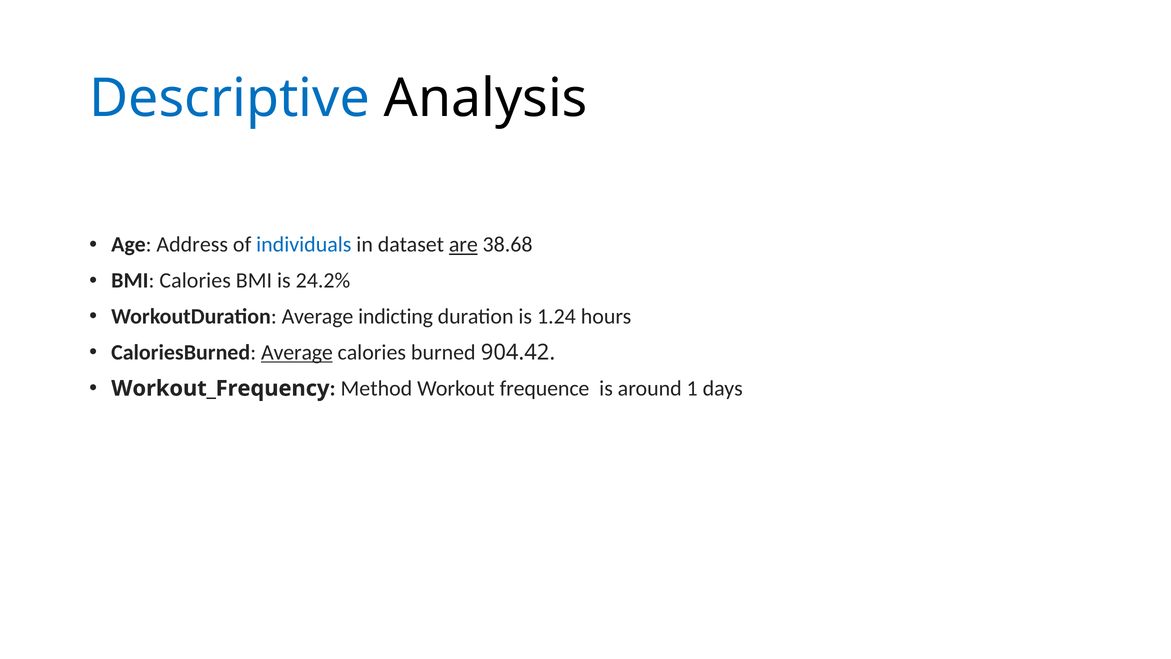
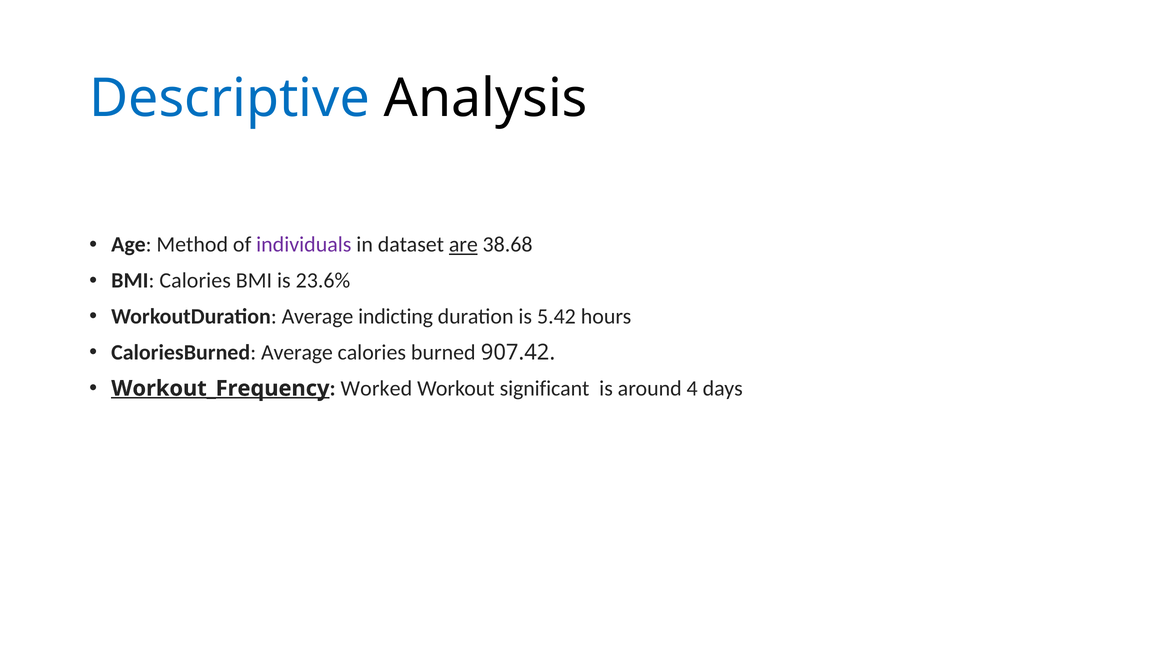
Address: Address -> Method (192, 245)
individuals colour: blue -> purple (304, 245)
24.2%: 24.2% -> 23.6% (323, 280)
1.24: 1.24 -> 5.42 (556, 316)
Average underline: present -> none (297, 352)
904.42: 904.42 -> 907.42 (518, 352)
Workout_Frequency underline: none -> present (220, 388)
Method: Method -> Worked (376, 388)
frequence: frequence -> significant (545, 388)
1: 1 -> 4 (692, 388)
